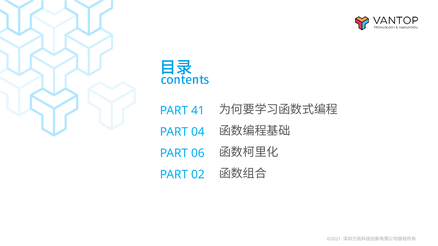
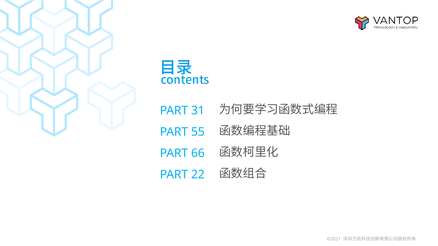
41: 41 -> 31 (198, 111)
04: 04 -> 55 (198, 132)
06: 06 -> 66 (198, 153)
02: 02 -> 22 (198, 175)
